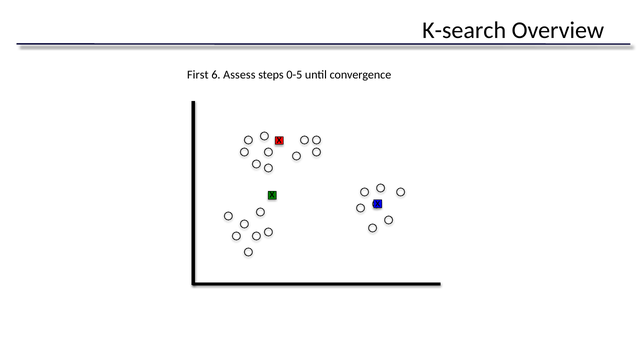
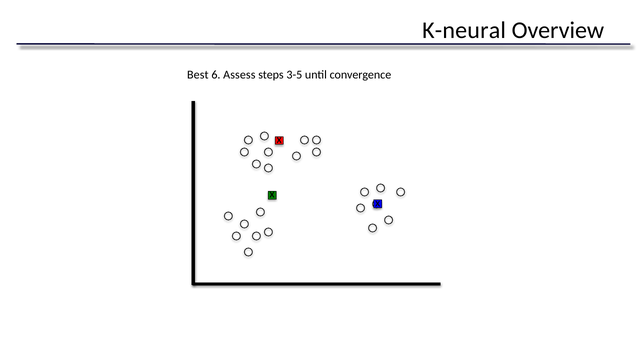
K-search: K-search -> K-neural (464, 30)
First: First -> Best (198, 75)
0-5: 0-5 -> 3-5 (294, 75)
